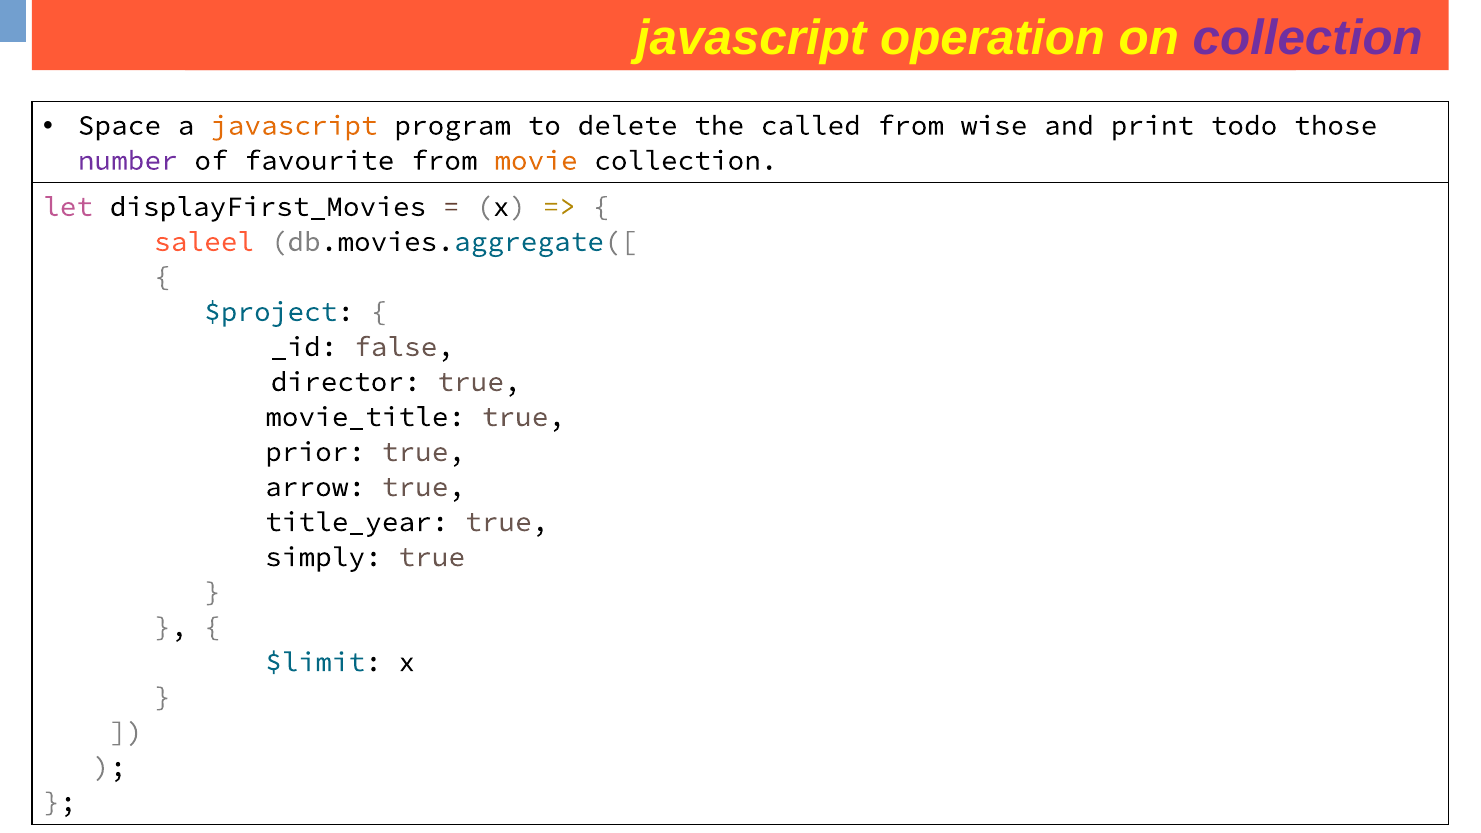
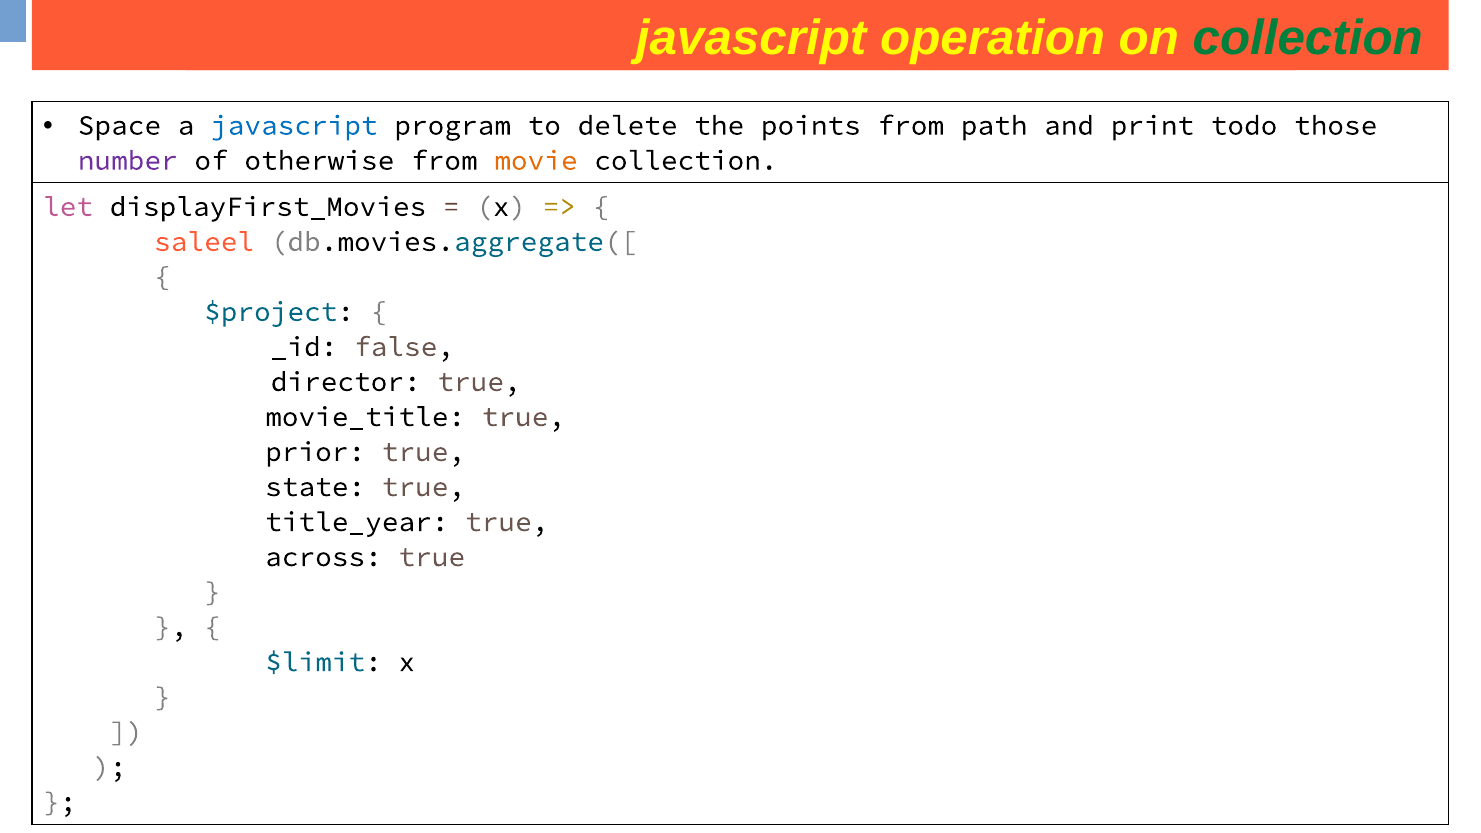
collection colour: purple -> green (1308, 39)
javascript colour: orange -> blue (294, 125)
called: called -> points (811, 125)
wise: wise -> path (994, 125)
favourite: favourite -> otherwise (319, 160)
arrow: arrow -> state (315, 487)
simply: simply -> across (323, 557)
